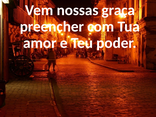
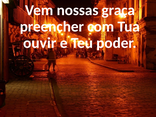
amor: amor -> ouvir (40, 43)
